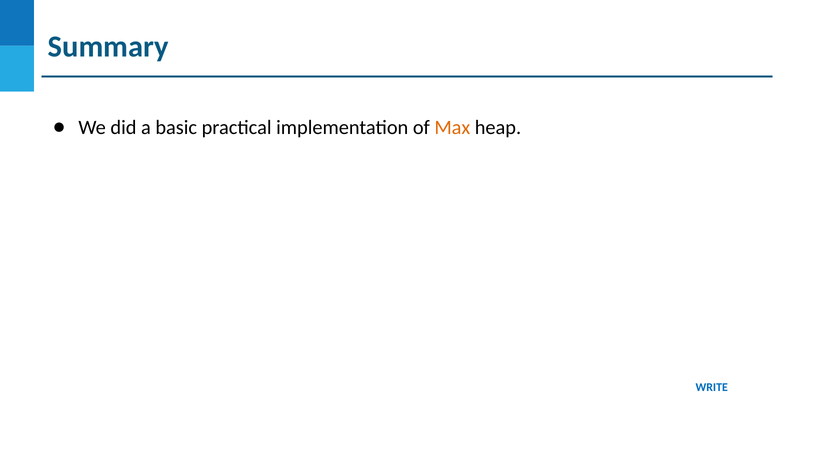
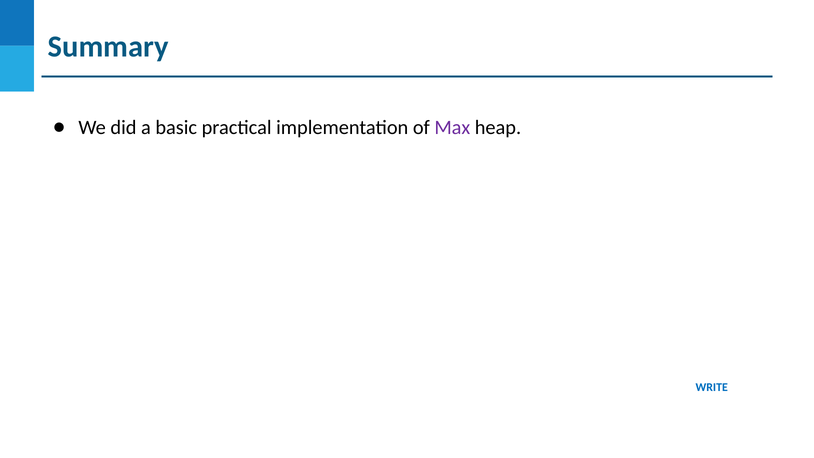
Max colour: orange -> purple (452, 127)
